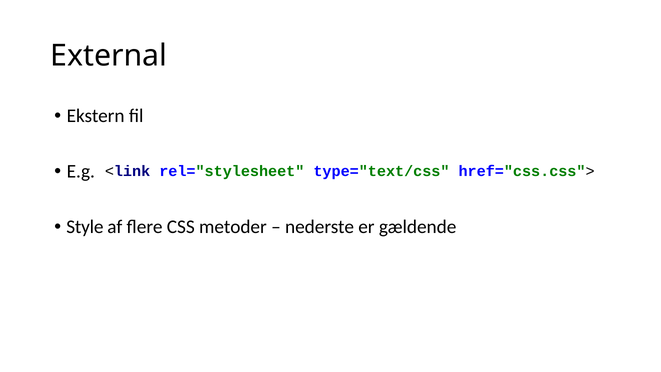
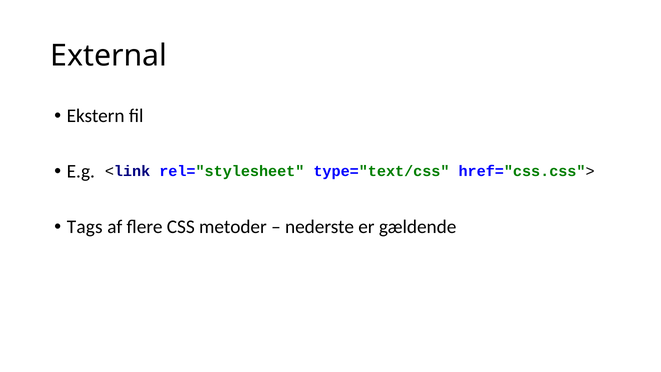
Style: Style -> Tags (85, 227)
